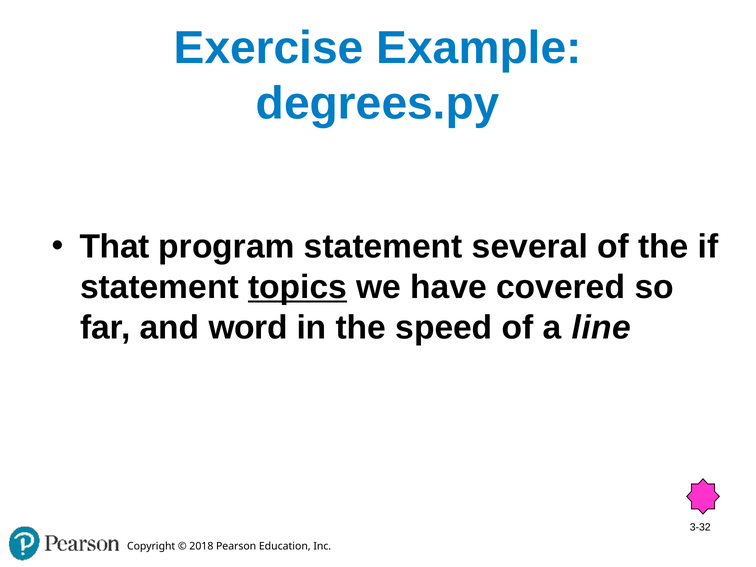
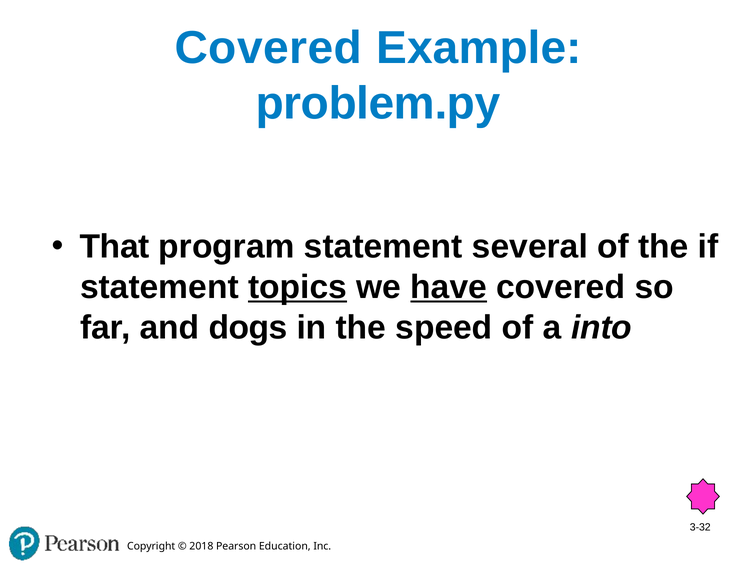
Exercise: Exercise -> Covered (268, 48)
degrees.py: degrees.py -> problem.py (378, 103)
have underline: none -> present (449, 287)
word: word -> dogs (248, 327)
line: line -> into (602, 327)
